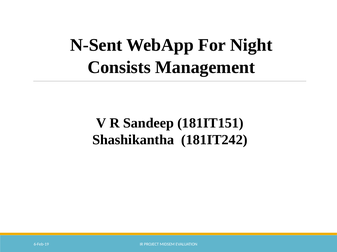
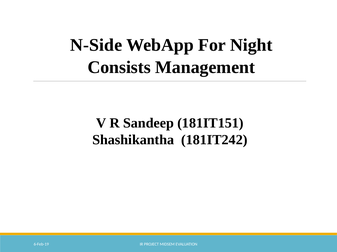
N-Sent: N-Sent -> N-Side (96, 45)
